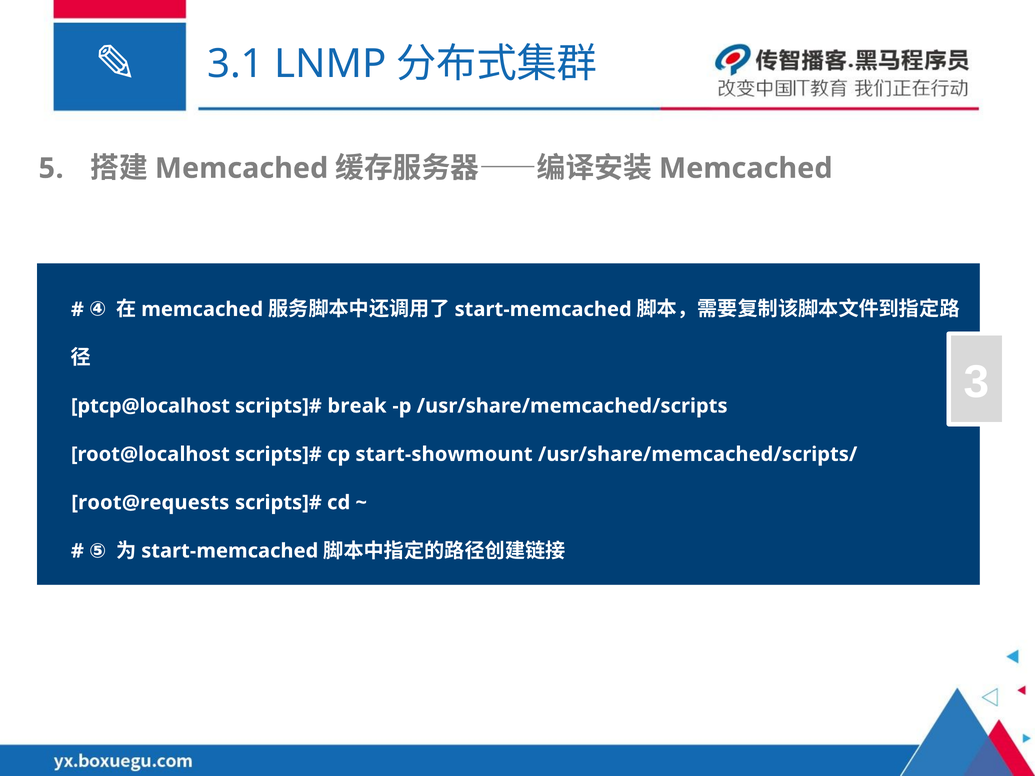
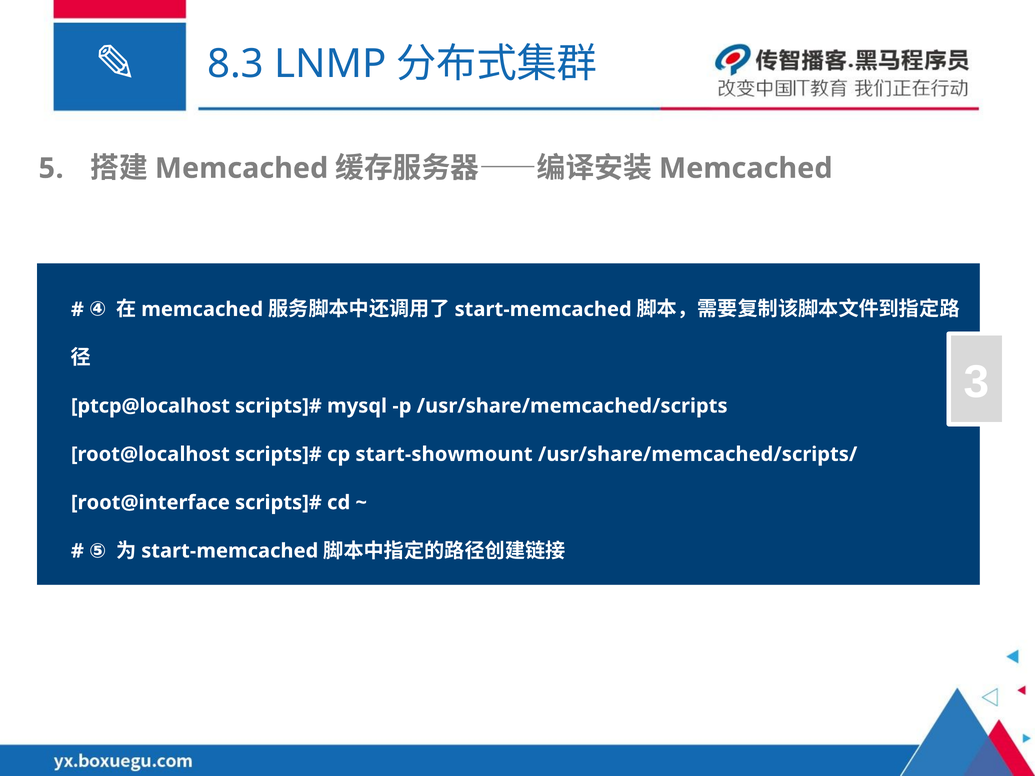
3.1: 3.1 -> 8.3 (235, 64)
break: break -> mysql (357, 406)
root@requests: root@requests -> root@interface (150, 503)
